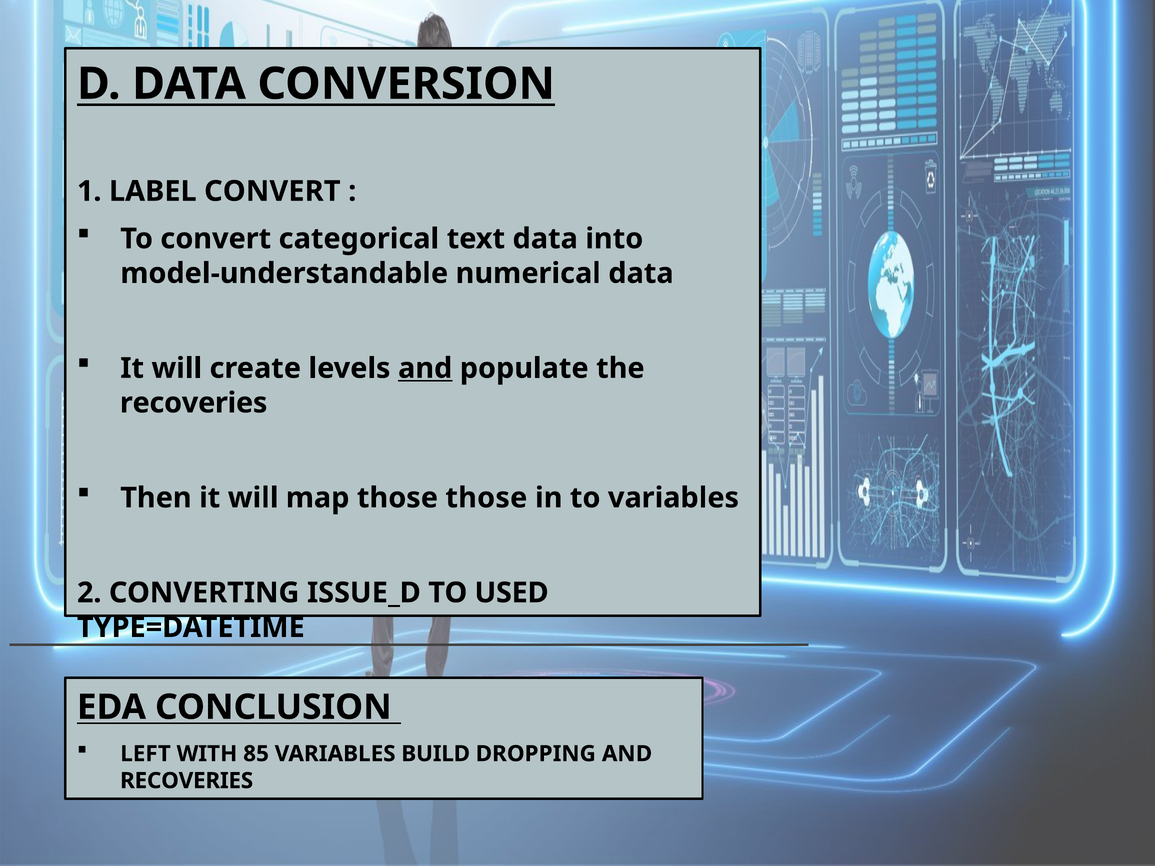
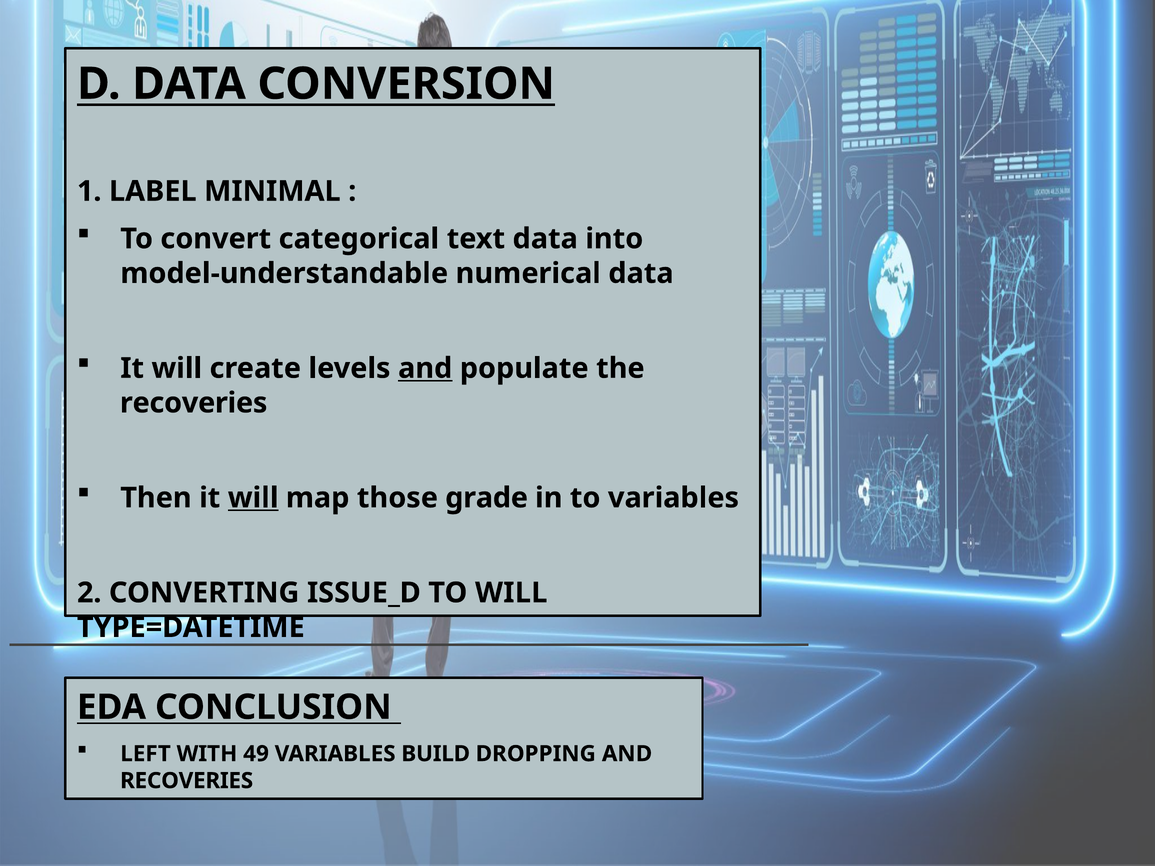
LABEL CONVERT: CONVERT -> MINIMAL (272, 191)
will underline: none -> present (253, 498)
those those: those -> grade (487, 498)
TO USED: USED -> WILL (511, 593)
85: 85 -> 49 (256, 754)
